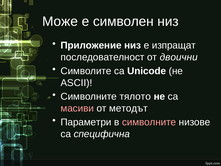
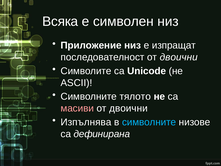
Може: Може -> Всяка (60, 21)
методът: методът -> двоични (128, 108)
Параметри: Параметри -> Изпълнява (86, 122)
символните colour: pink -> light blue (149, 122)
специфична: специфична -> дефинирана (102, 134)
